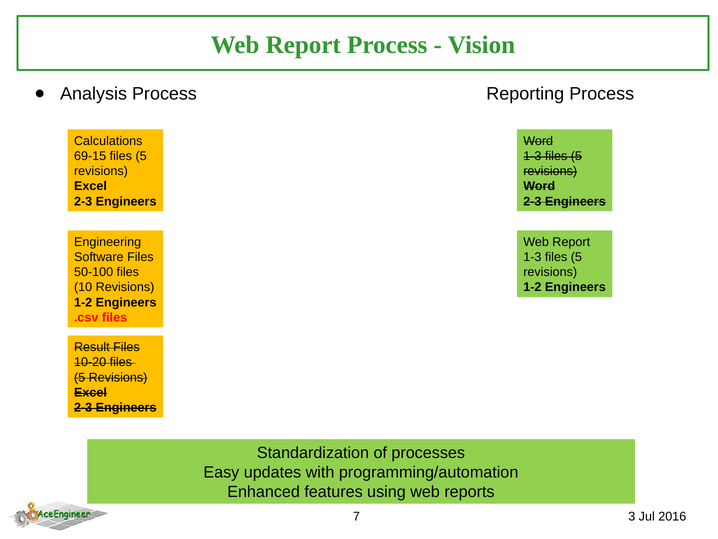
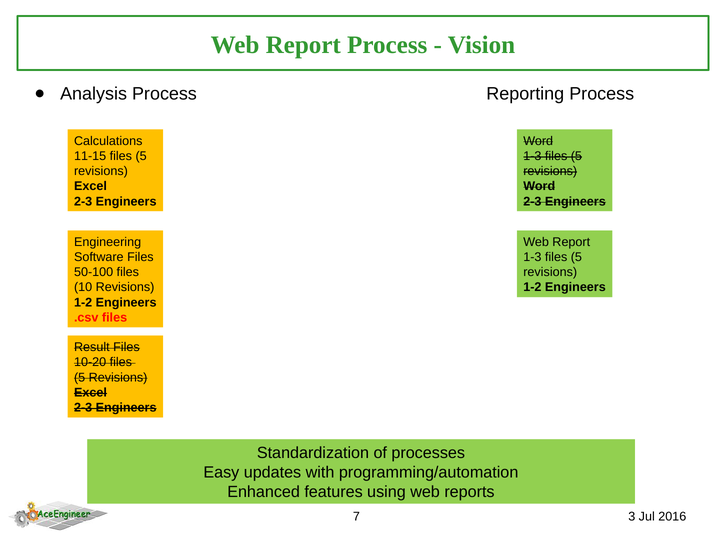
69-15: 69-15 -> 11-15 (90, 156)
